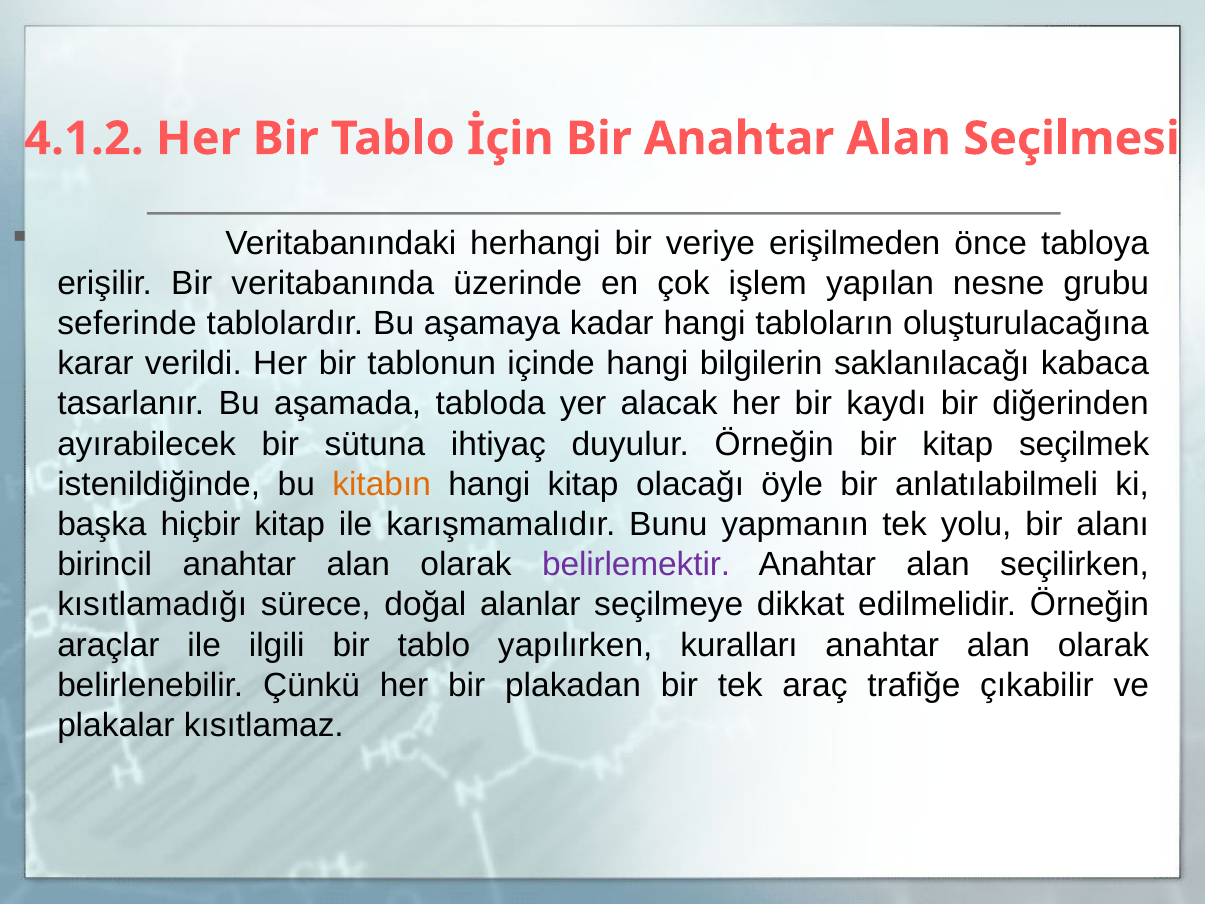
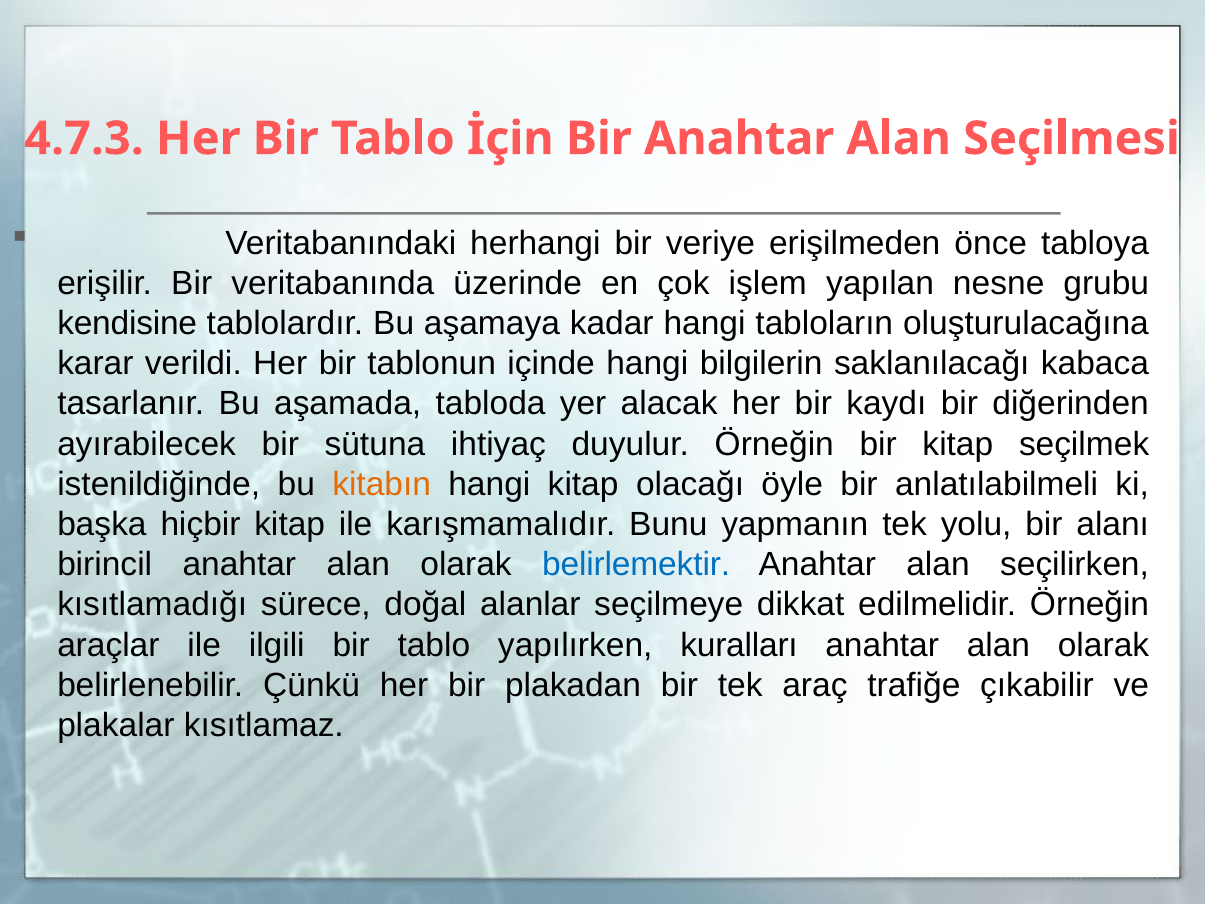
4.1.2: 4.1.2 -> 4.7.3 (84, 139)
seferinde: seferinde -> kendisine (127, 323)
belirlemektir colour: purple -> blue (636, 565)
